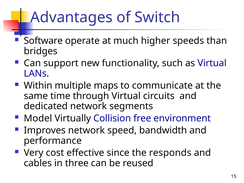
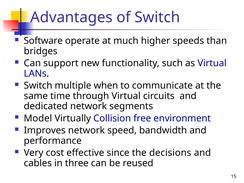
Within: Within -> Switch (38, 86)
maps: maps -> when (106, 86)
responds: responds -> decisions (170, 153)
